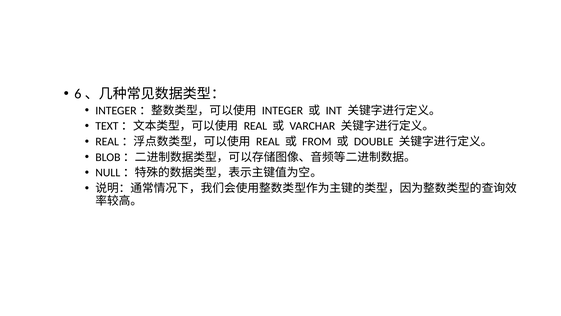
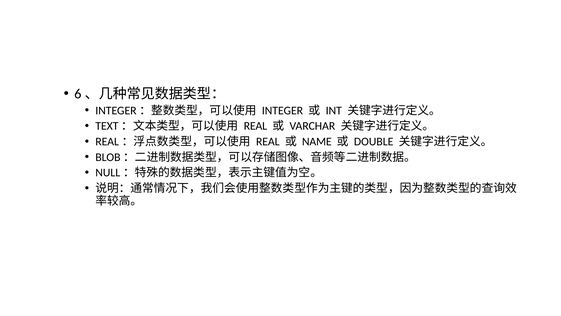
FROM: FROM -> NAME (317, 141)
